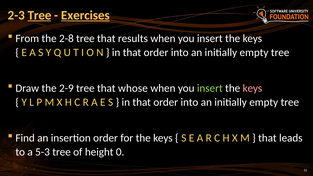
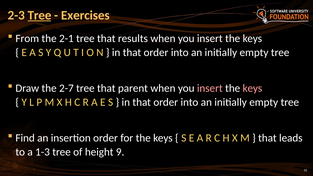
Exercises underline: present -> none (85, 15)
2-8: 2-8 -> 2-1 (66, 39)
2-9: 2-9 -> 2-7 (66, 88)
whose: whose -> parent (133, 88)
insert colour: light green -> pink (210, 88)
5-3: 5-3 -> 1-3 (43, 152)
0: 0 -> 9 (120, 152)
